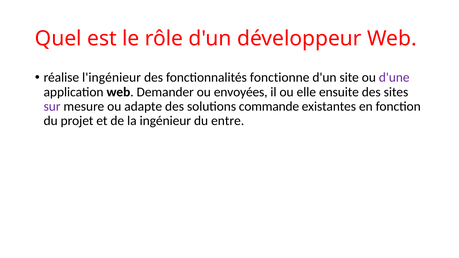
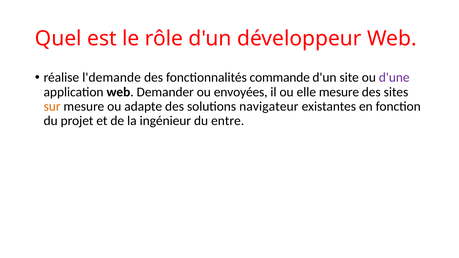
l'ingénieur: l'ingénieur -> l'demande (112, 78)
fonctionne: fonctionne -> commande (280, 78)
elle ensuite: ensuite -> mesure (339, 92)
sur colour: purple -> orange (52, 107)
commande: commande -> navigateur (269, 107)
